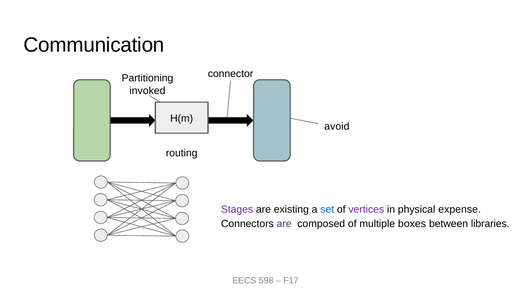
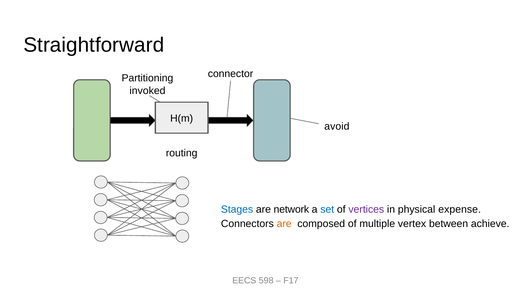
Communication: Communication -> Straightforward (94, 45)
Stages colour: purple -> blue (237, 209)
existing: existing -> network (291, 209)
are colour: purple -> orange (284, 223)
boxes: boxes -> vertex (412, 223)
libraries: libraries -> achieve (490, 223)
